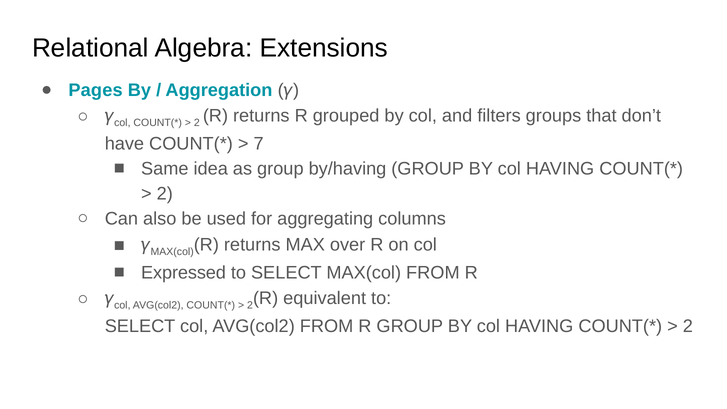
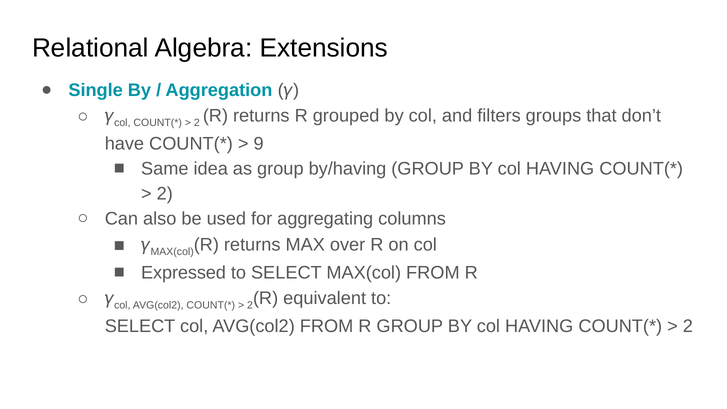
Pages: Pages -> Single (96, 90)
7: 7 -> 9 (259, 144)
